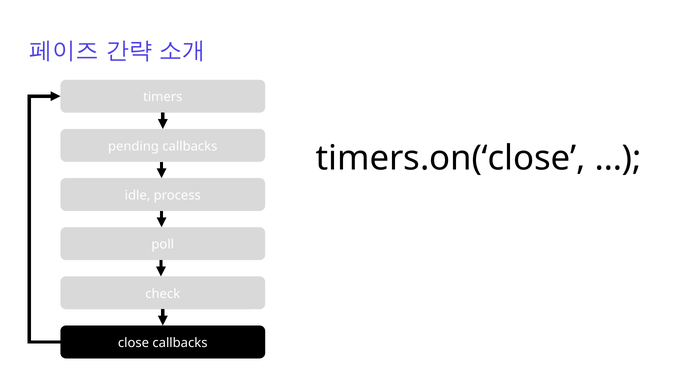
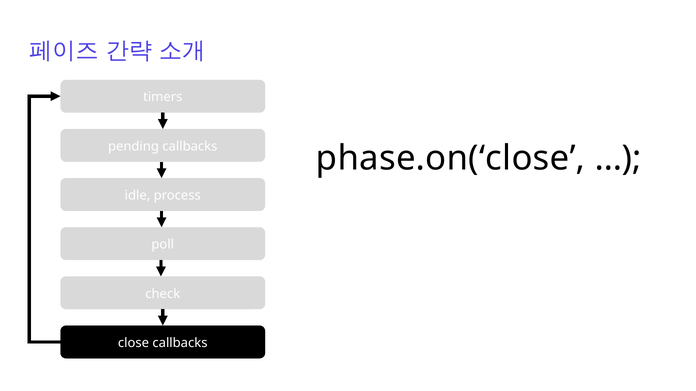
timers.on(‘close: timers.on(‘close -> phase.on(‘close (451, 158)
